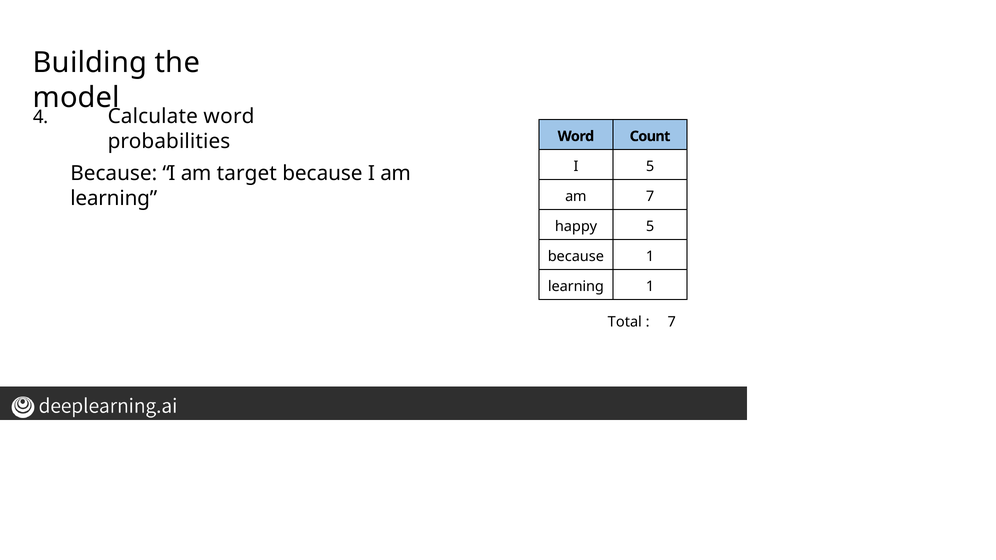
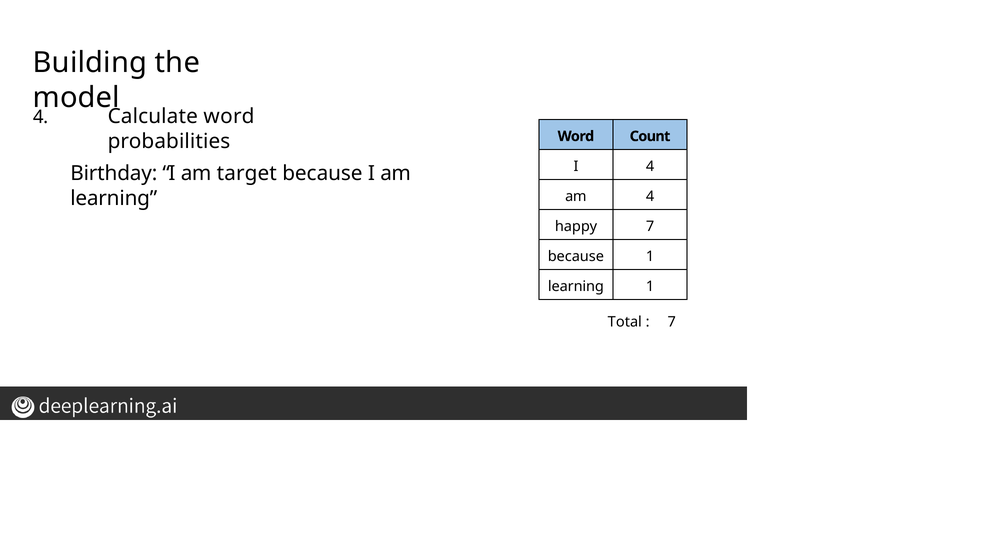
I 5: 5 -> 4 (650, 166)
Because: Because -> Birthday (114, 174)
am 7: 7 -> 4 (650, 196)
happy 5: 5 -> 7 (650, 226)
